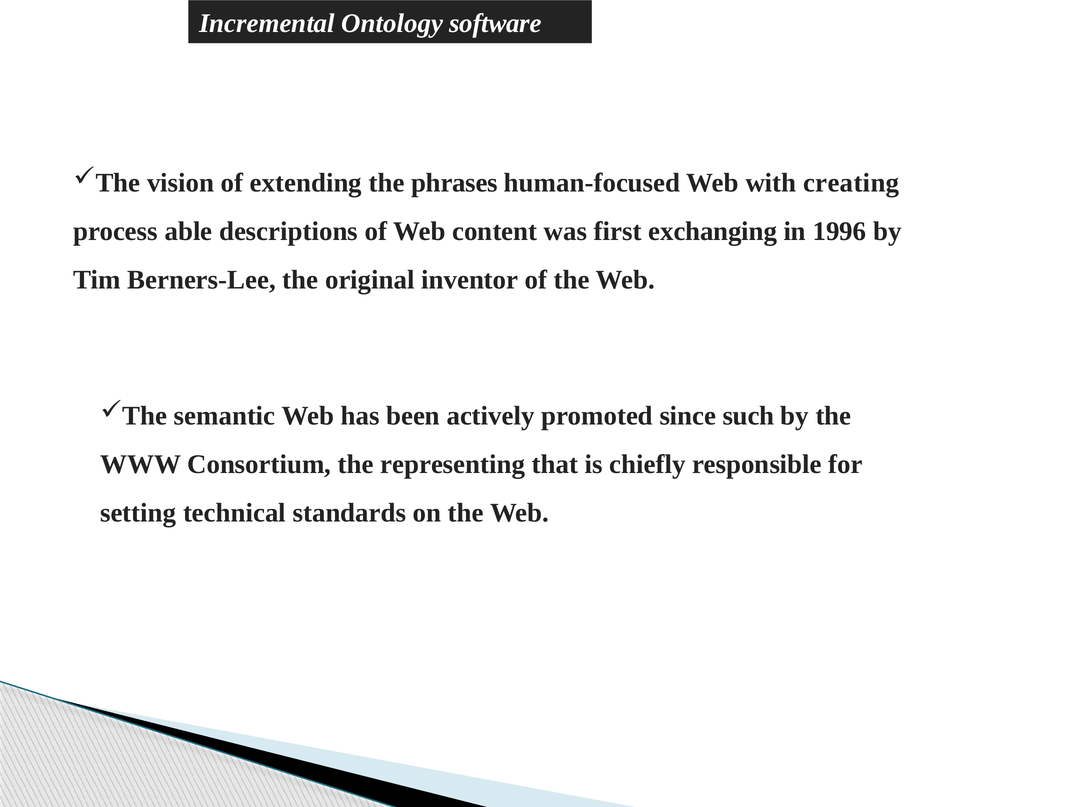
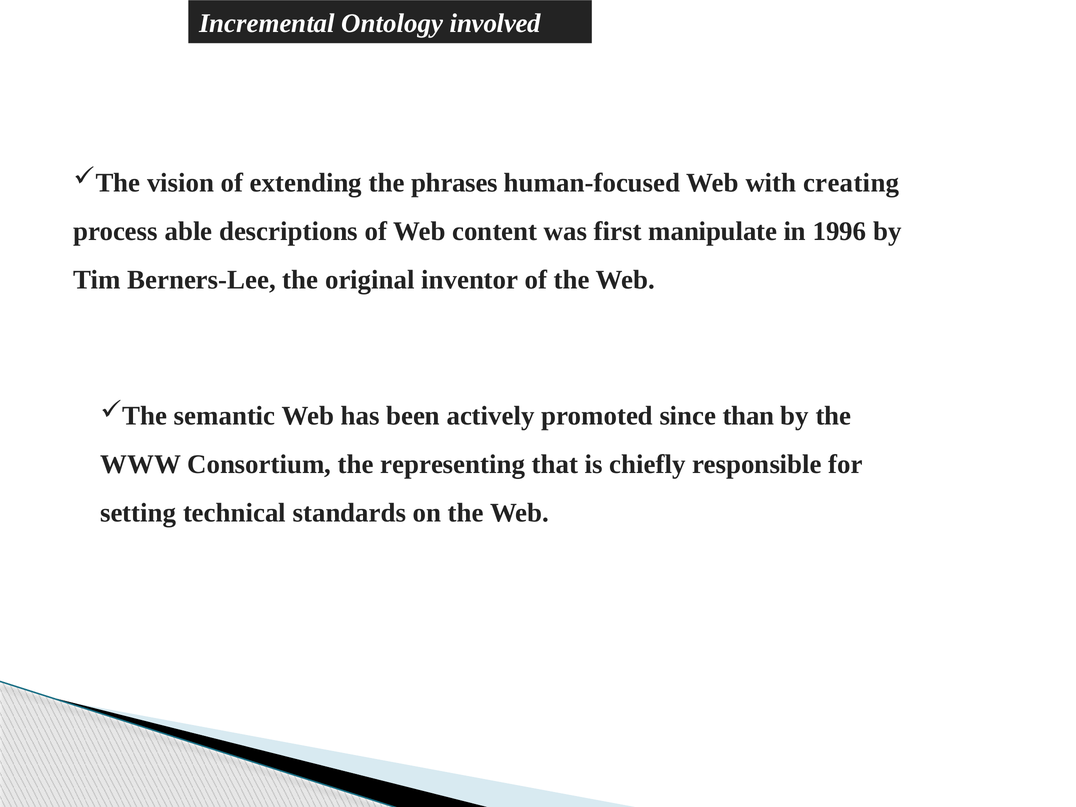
software: software -> involved (495, 24)
exchanging: exchanging -> manipulate (713, 231)
such: such -> than (748, 416)
